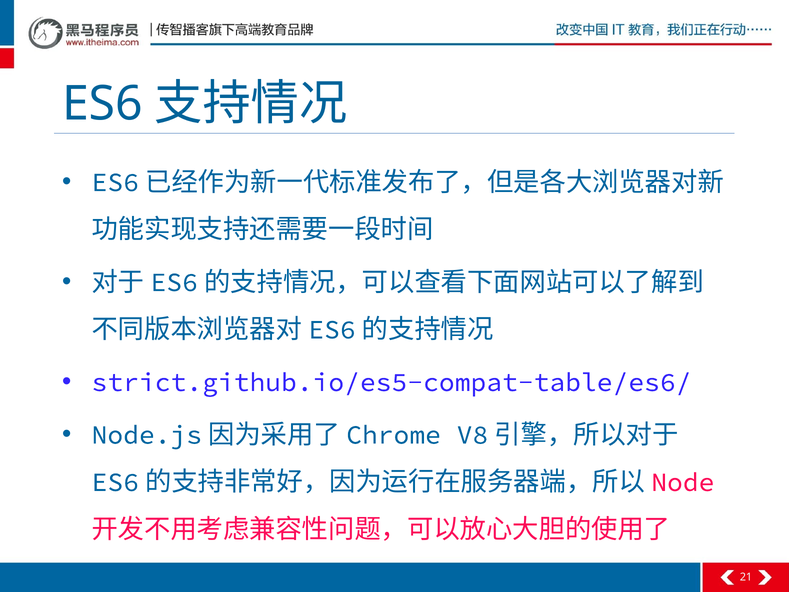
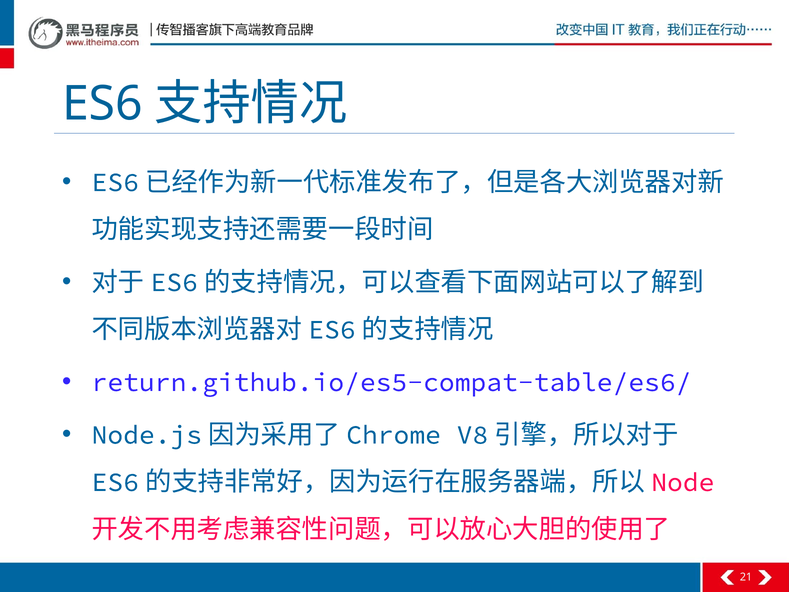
strict.github.io/es5-compat-table/es6/: strict.github.io/es5-compat-table/es6/ -> return.github.io/es5-compat-table/es6/ (392, 382)
